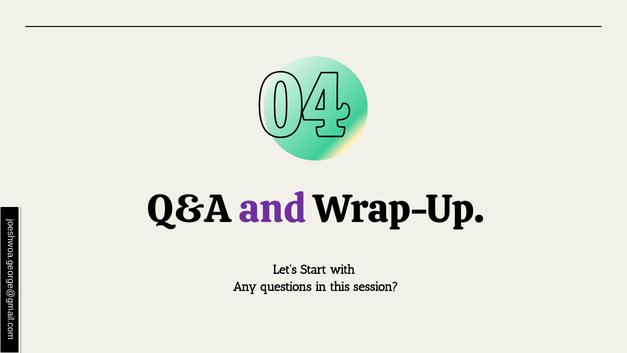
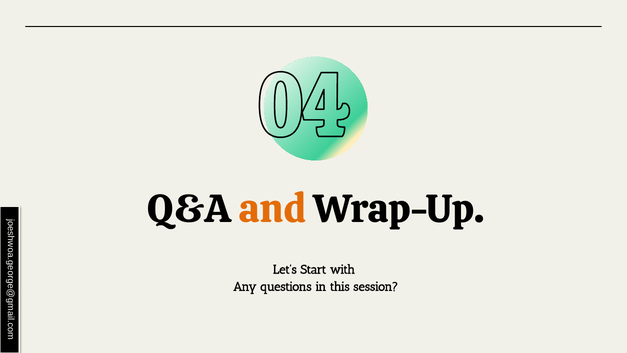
and colour: purple -> orange (272, 209)
